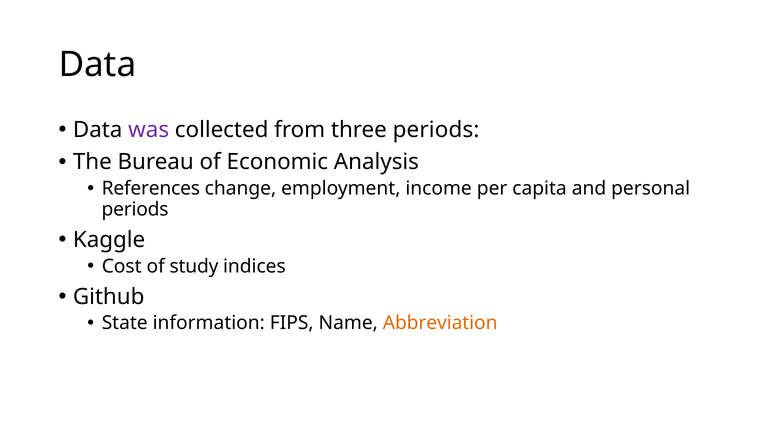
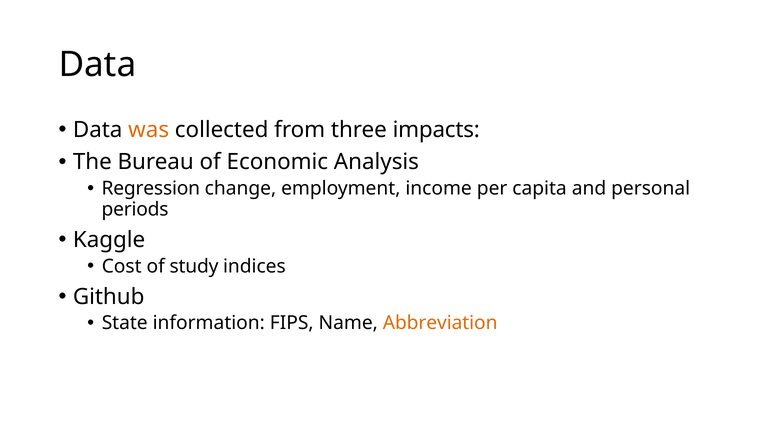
was colour: purple -> orange (149, 130)
three periods: periods -> impacts (436, 130)
References: References -> Regression (151, 189)
